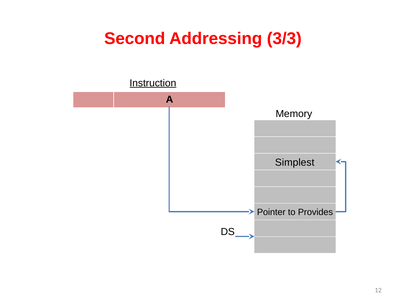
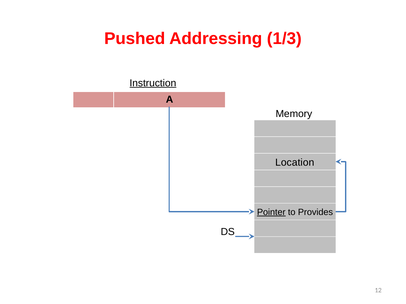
Second: Second -> Pushed (135, 39)
3/3: 3/3 -> 1/3 (284, 39)
Simplest: Simplest -> Location (295, 163)
Pointer underline: none -> present (271, 212)
